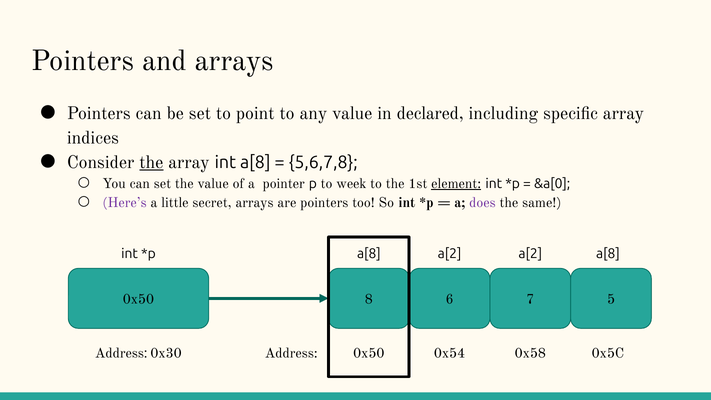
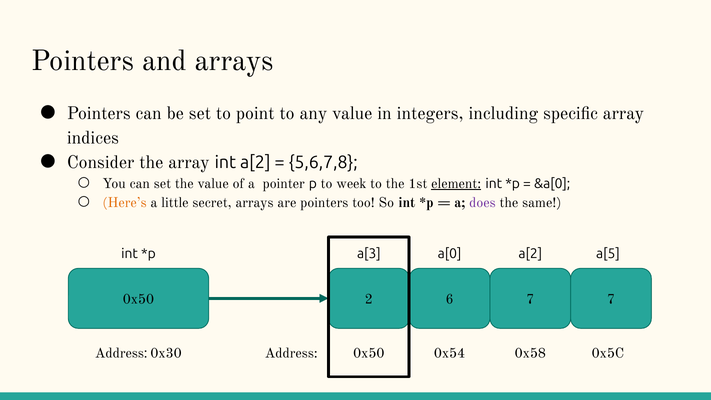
declared: declared -> integers (430, 113)
the underline: present -> none (151, 162)
int a[8: a[8 -> a[2 (255, 162)
Here’s colour: purple -> orange (125, 203)
a[8: a[8 -> a[3 (369, 254)
a[2: a[2 -> a[0 (450, 254)
a[2 a[8: a[8 -> a[5 (608, 254)
8: 8 -> 2 (369, 299)
7 5: 5 -> 7 (611, 299)
